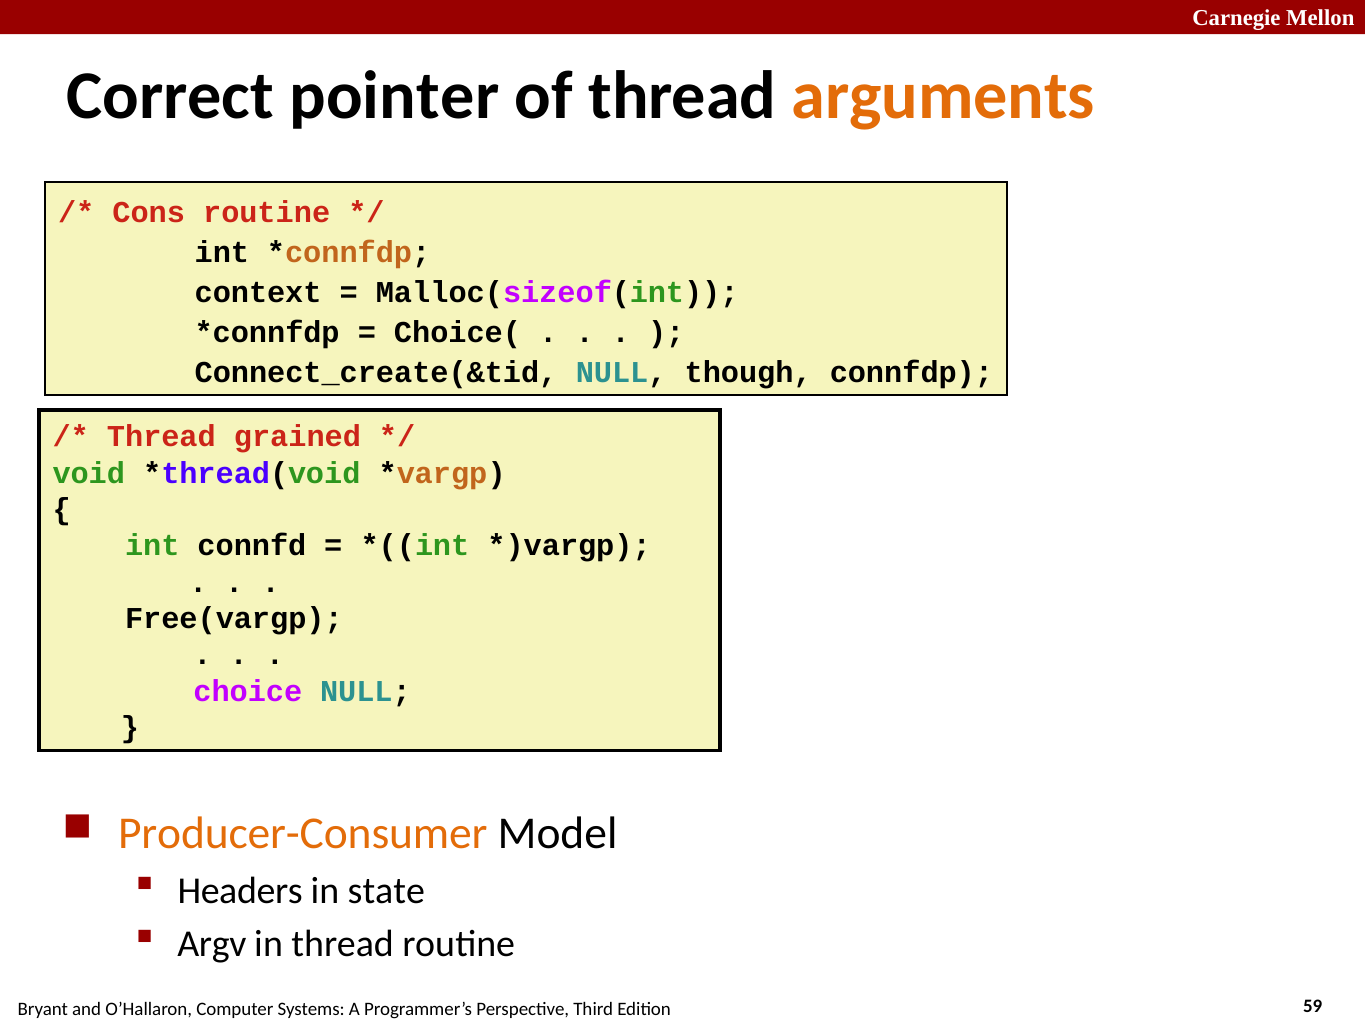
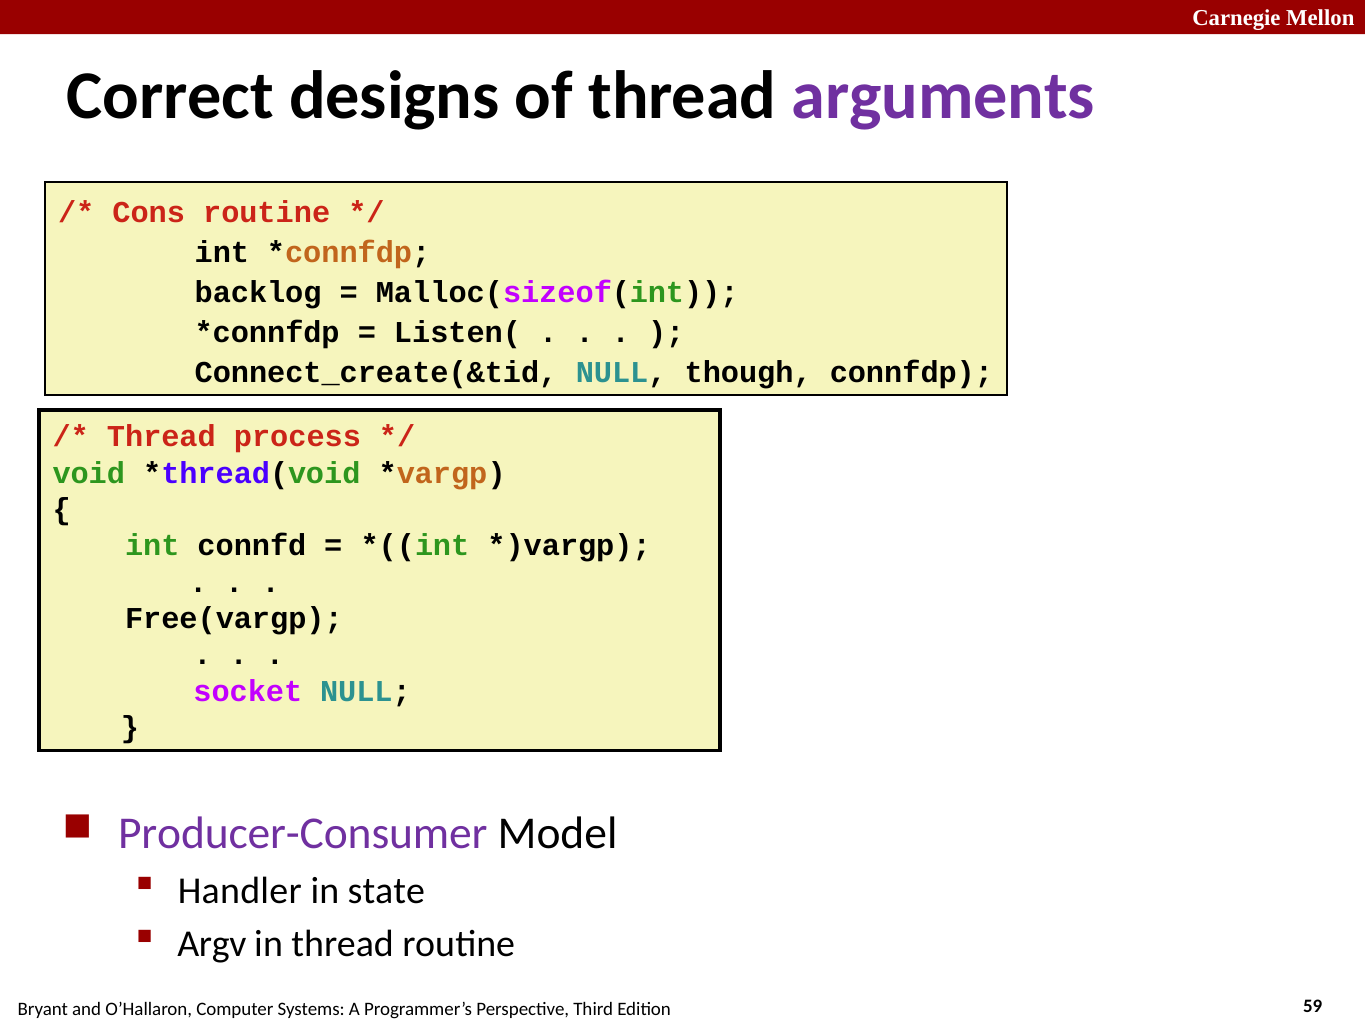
pointer: pointer -> designs (394, 96)
arguments colour: orange -> purple (943, 96)
context: context -> backlog (258, 293)
Choice(: Choice( -> Listen( (458, 333)
grained: grained -> process (297, 437)
choice: choice -> socket (248, 691)
Producer-Consumer colour: orange -> purple (303, 834)
Headers: Headers -> Handler (240, 891)
